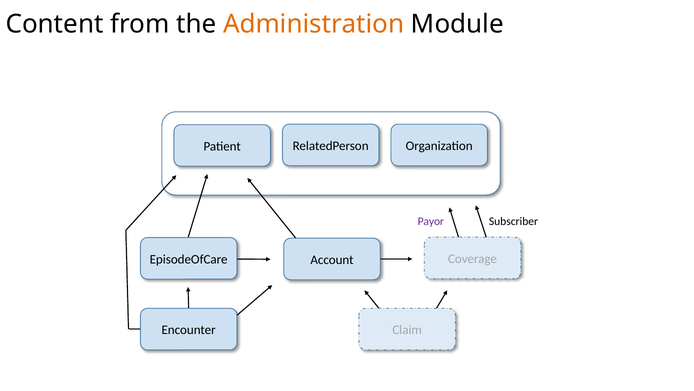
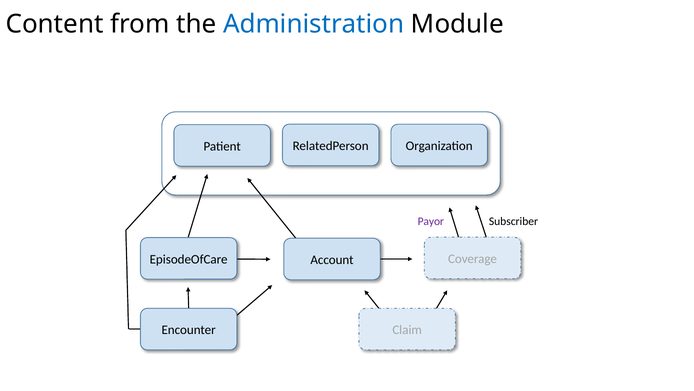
Administration colour: orange -> blue (314, 24)
